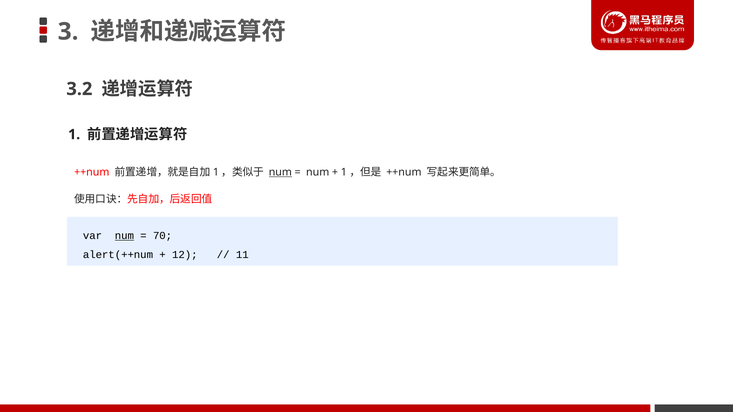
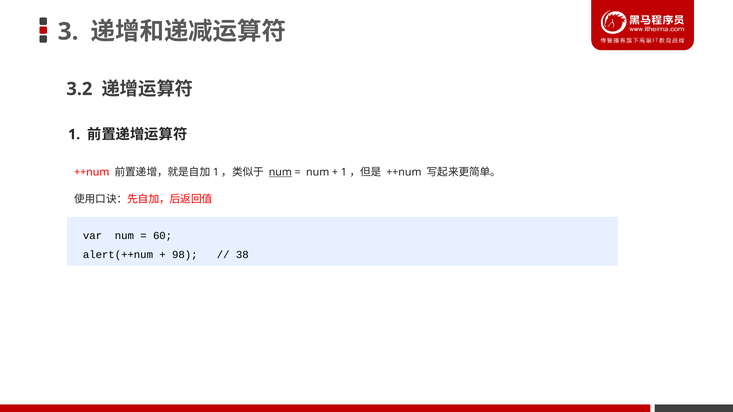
num underline: present -> none (124, 236)
70: 70 -> 60 (163, 236)
12: 12 -> 98 (185, 255)
11: 11 -> 38 (242, 255)
